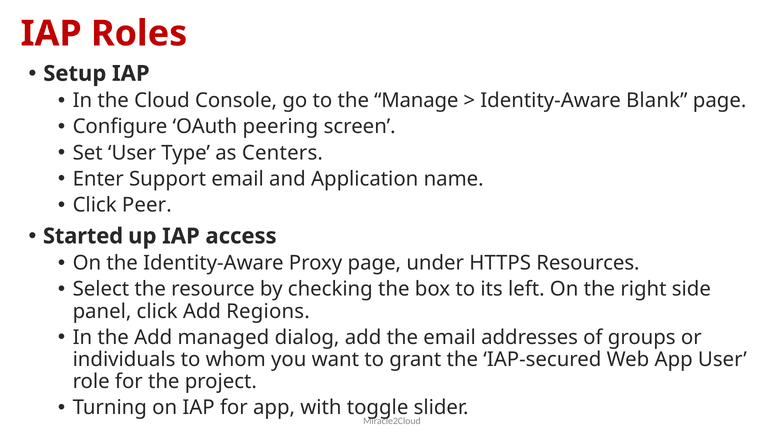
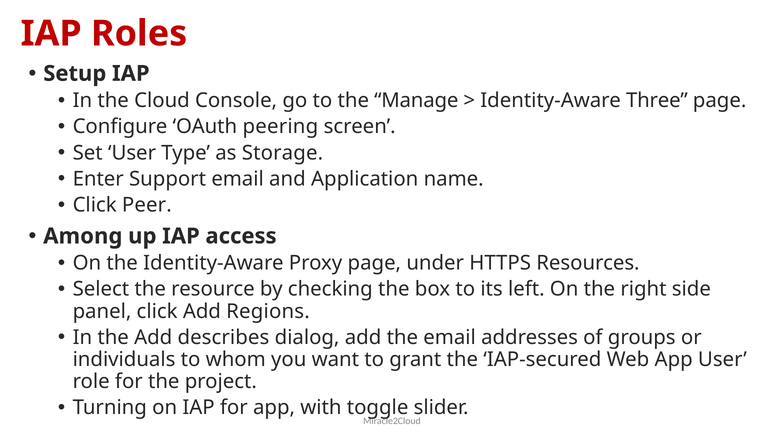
Blank: Blank -> Three (657, 101)
Centers: Centers -> Storage (282, 153)
Started: Started -> Among (83, 236)
managed: managed -> describes (223, 337)
